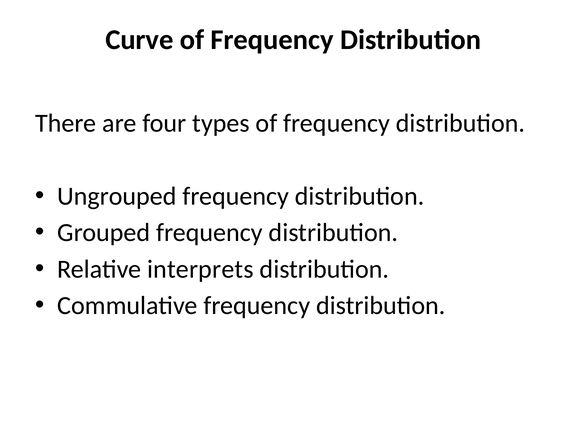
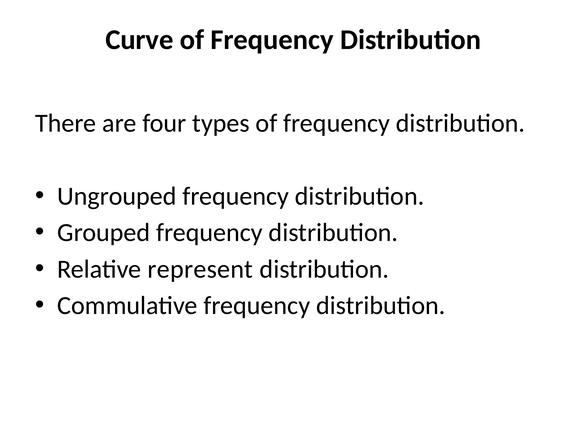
interprets: interprets -> represent (200, 269)
